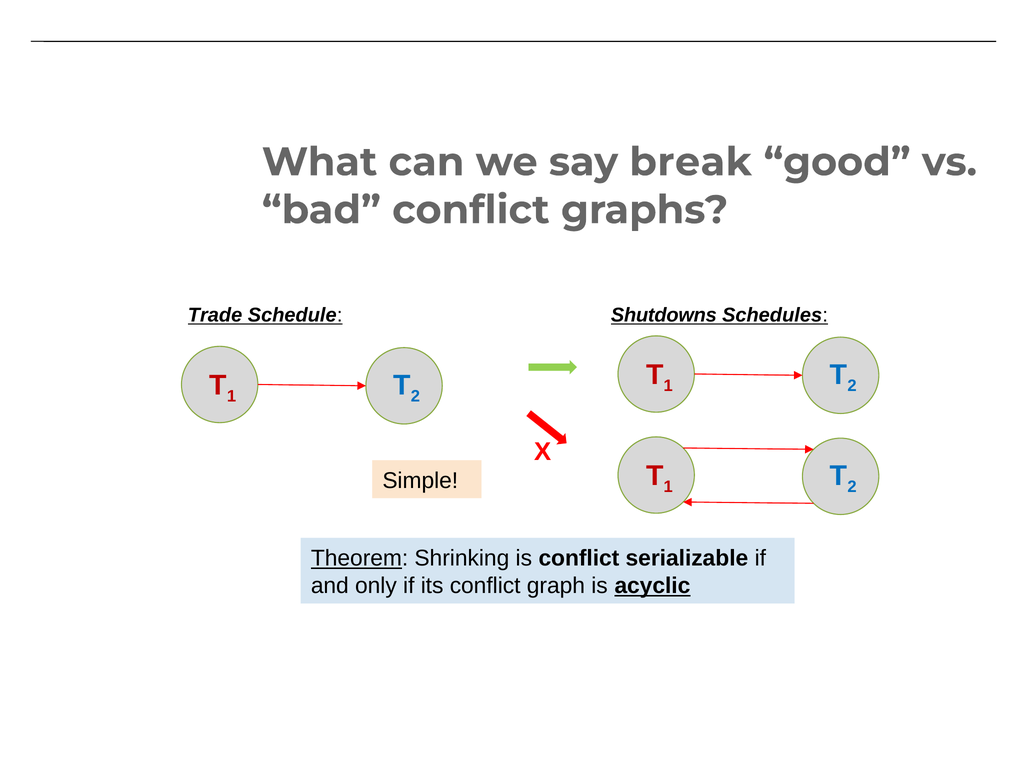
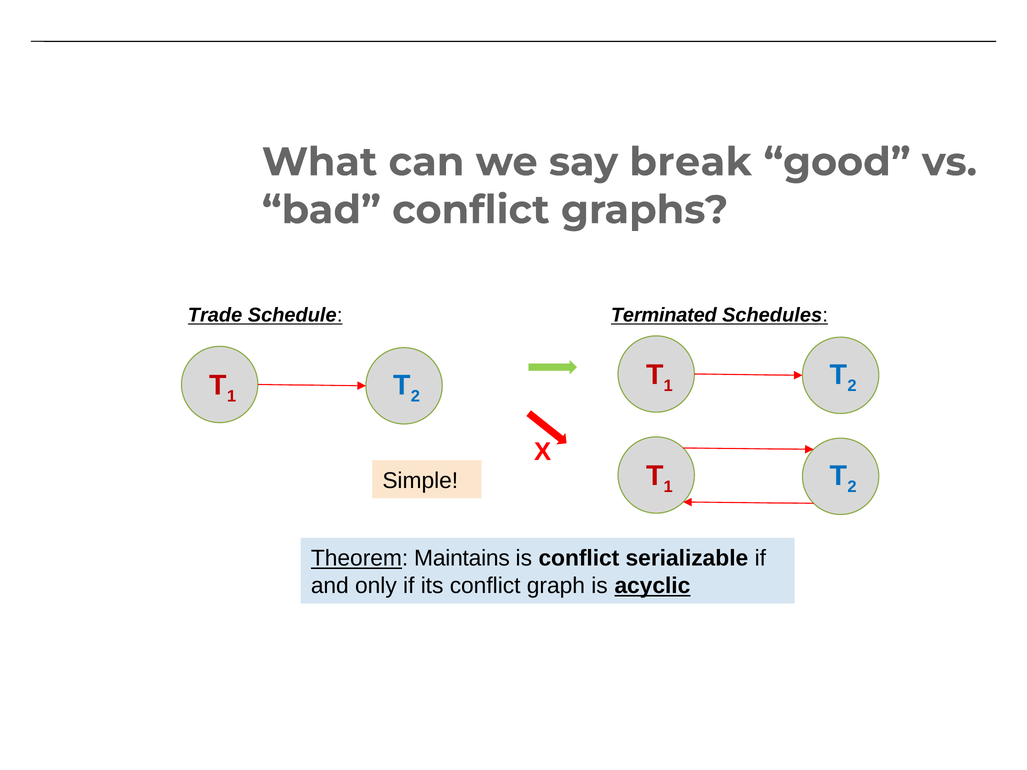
Shutdowns: Shutdowns -> Terminated (664, 315)
Shrinking: Shrinking -> Maintains (462, 558)
